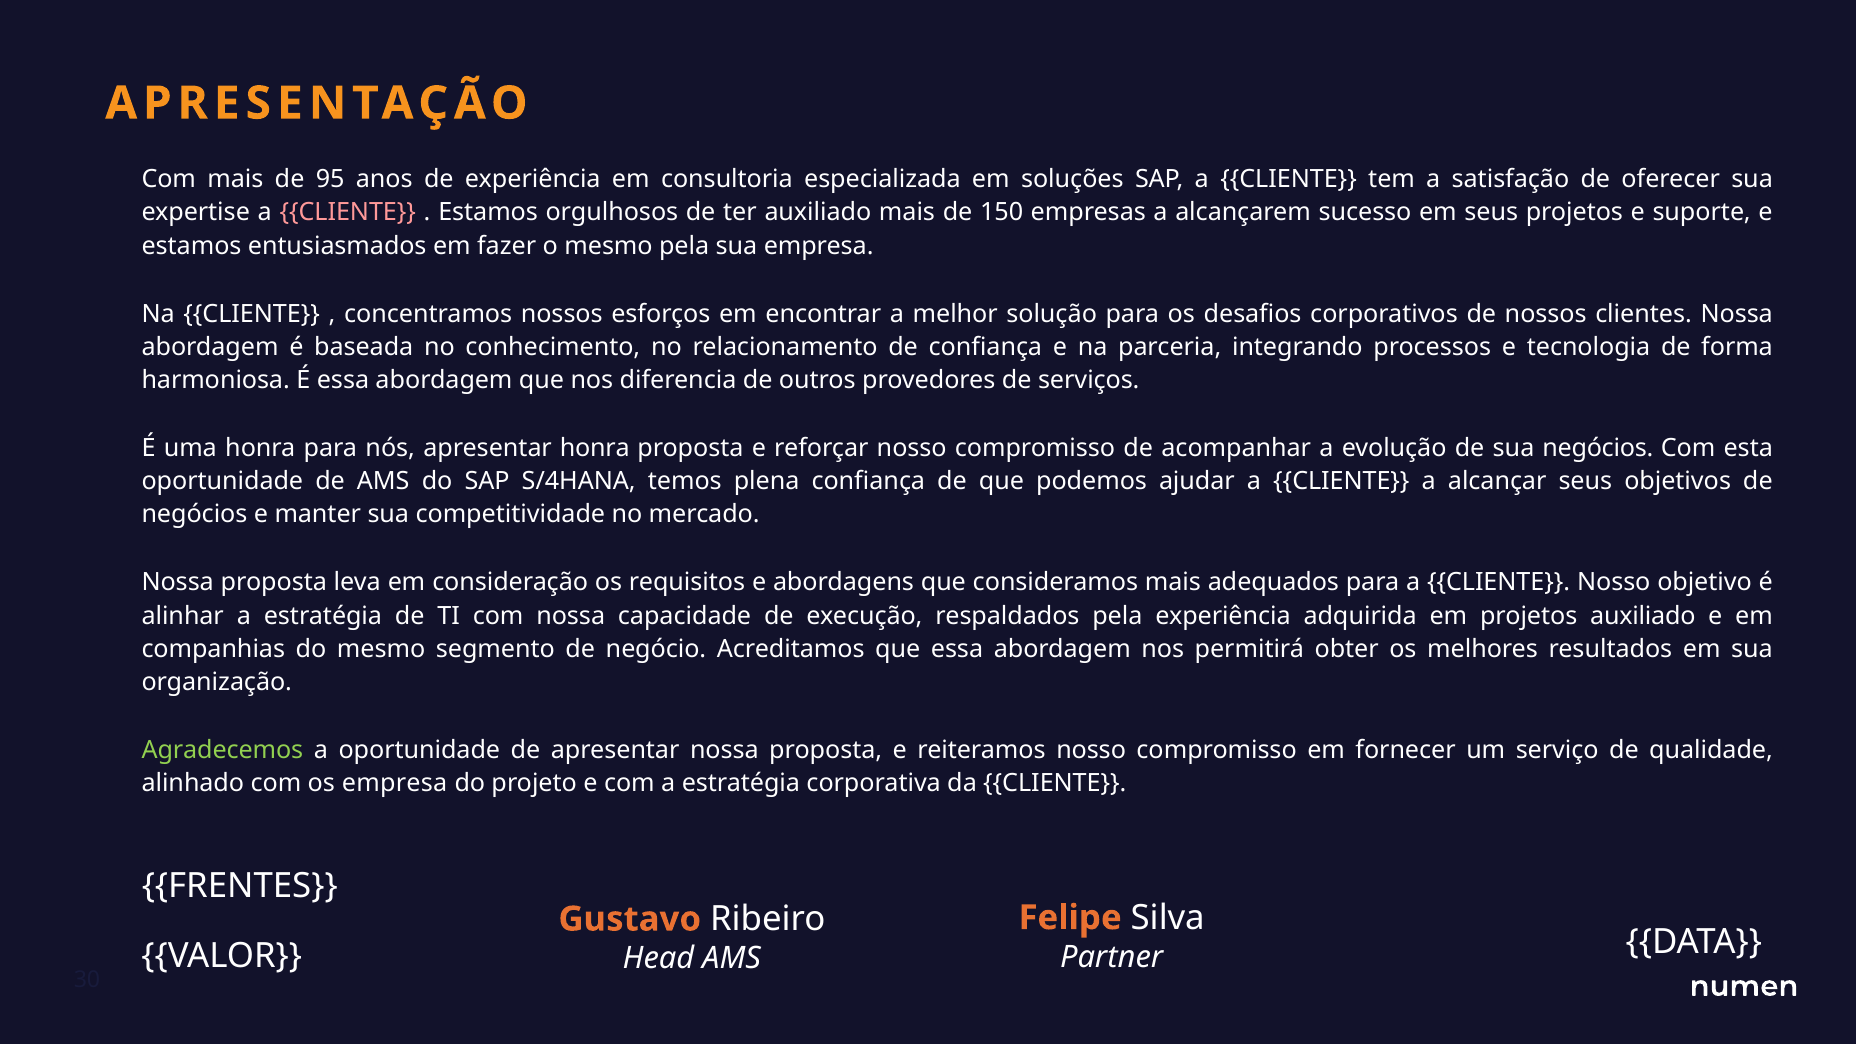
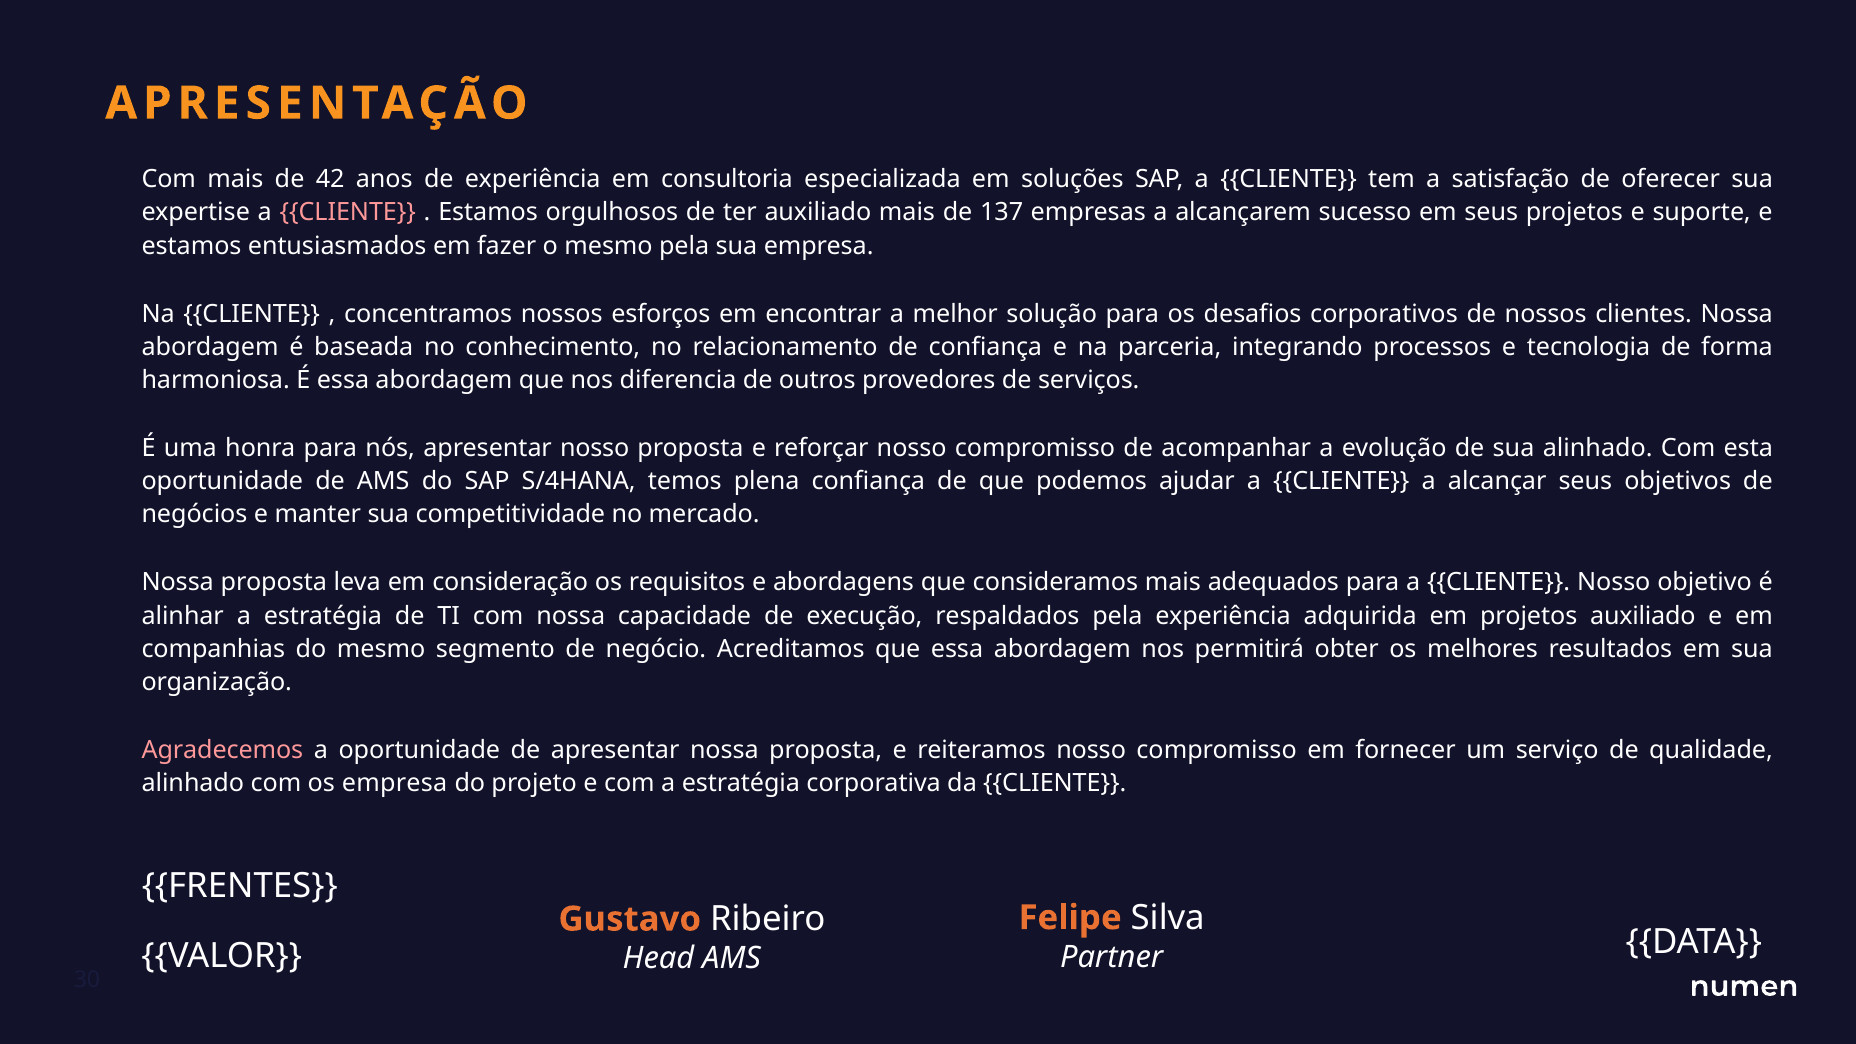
95: 95 -> 42 (330, 179)
150: 150 -> 137 (1002, 213)
apresentar honra: honra -> nosso (595, 448)
sua negócios: negócios -> alinhado (1598, 448)
Agradecemos colour: light green -> pink (222, 750)
